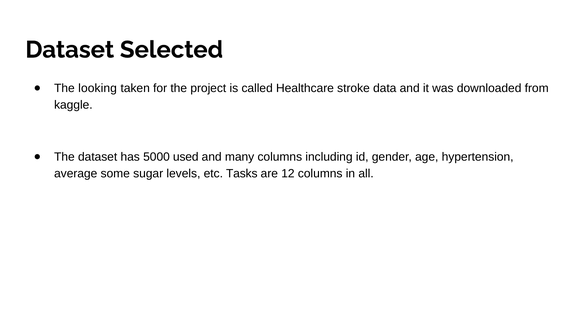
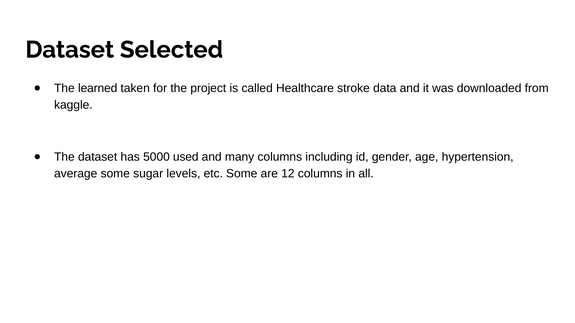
looking: looking -> learned (98, 88)
etc Tasks: Tasks -> Some (242, 174)
